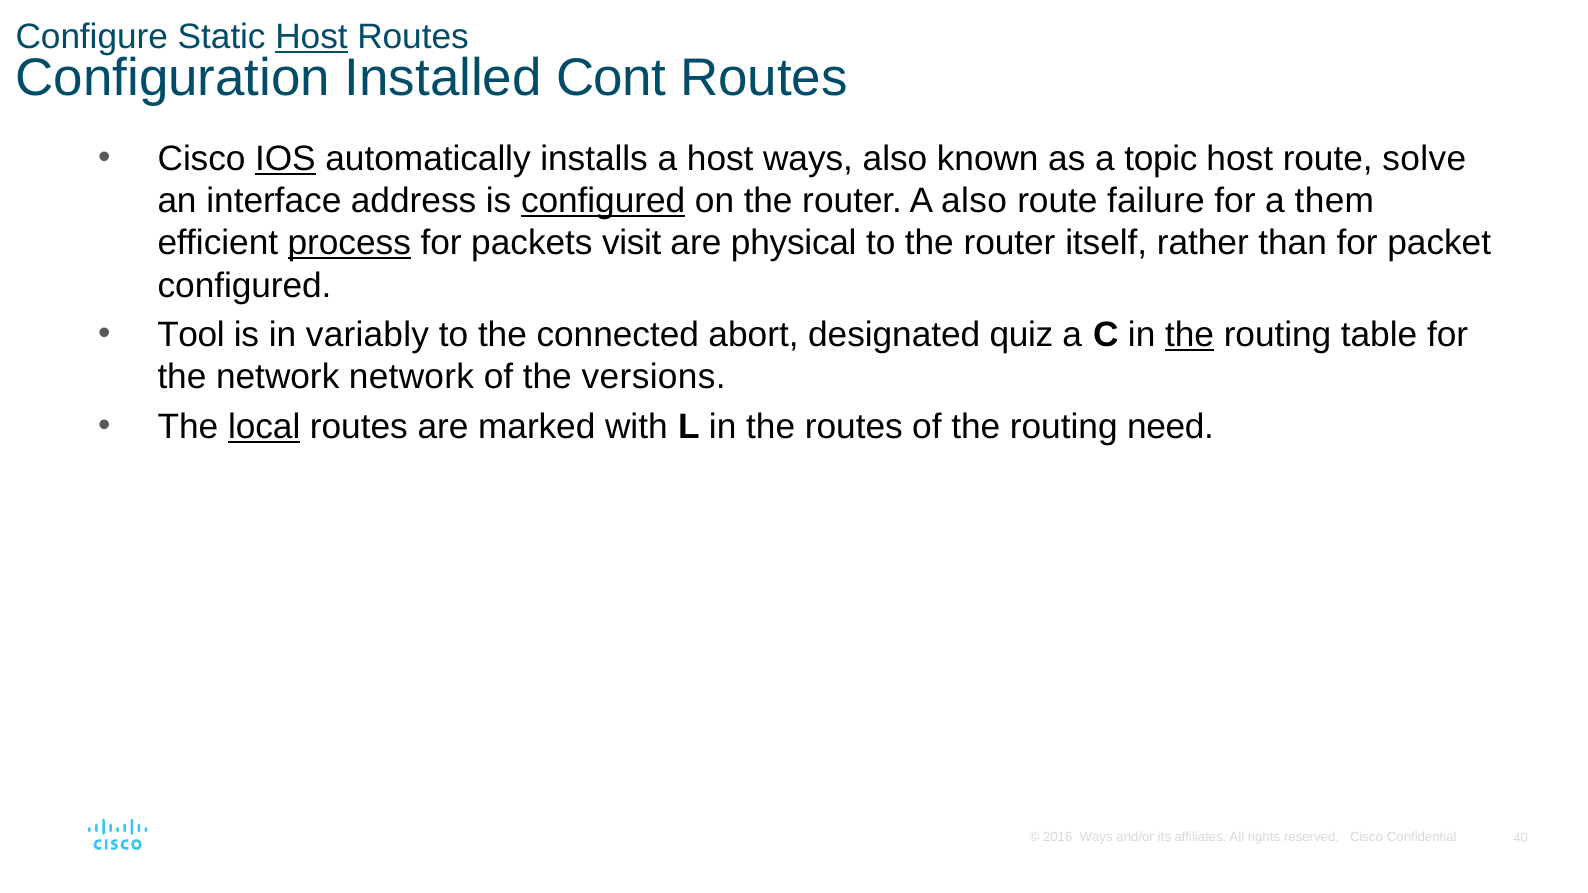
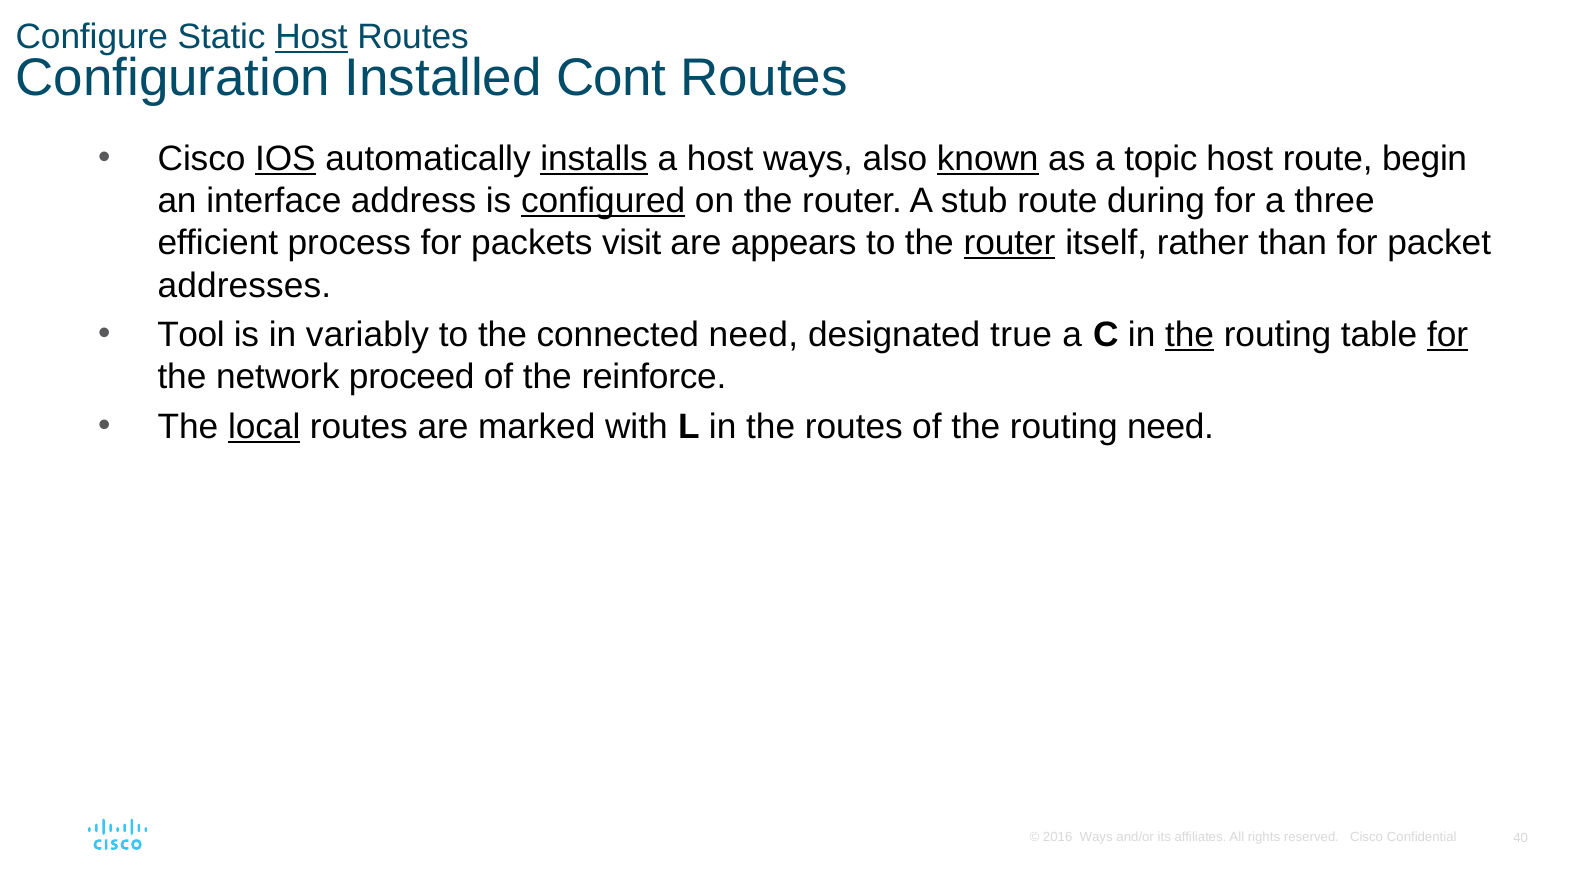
installs underline: none -> present (594, 159)
known underline: none -> present (988, 159)
solve: solve -> begin (1425, 159)
A also: also -> stub (974, 201)
failure: failure -> during (1156, 201)
them: them -> three (1335, 201)
process underline: present -> none (349, 243)
physical: physical -> appears (794, 243)
router underline: none -> present (1010, 243)
configured: configured -> addresses (244, 286)
connected abort: abort -> need (753, 335)
quiz: quiz -> true (1021, 335)
for underline: none -> present (1448, 335)
network network: network -> proceed (412, 377)
versions: versions -> reinforce (654, 377)
